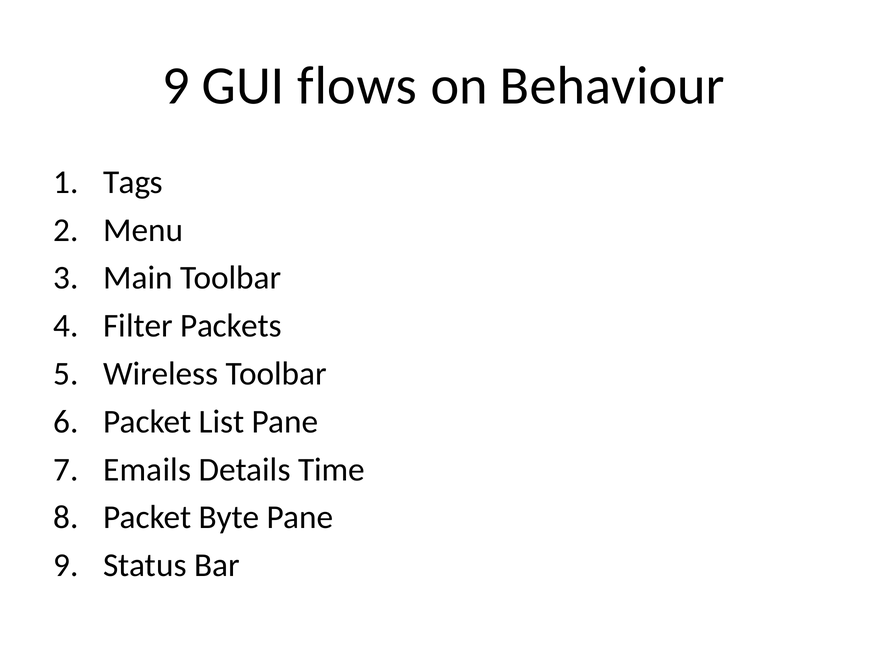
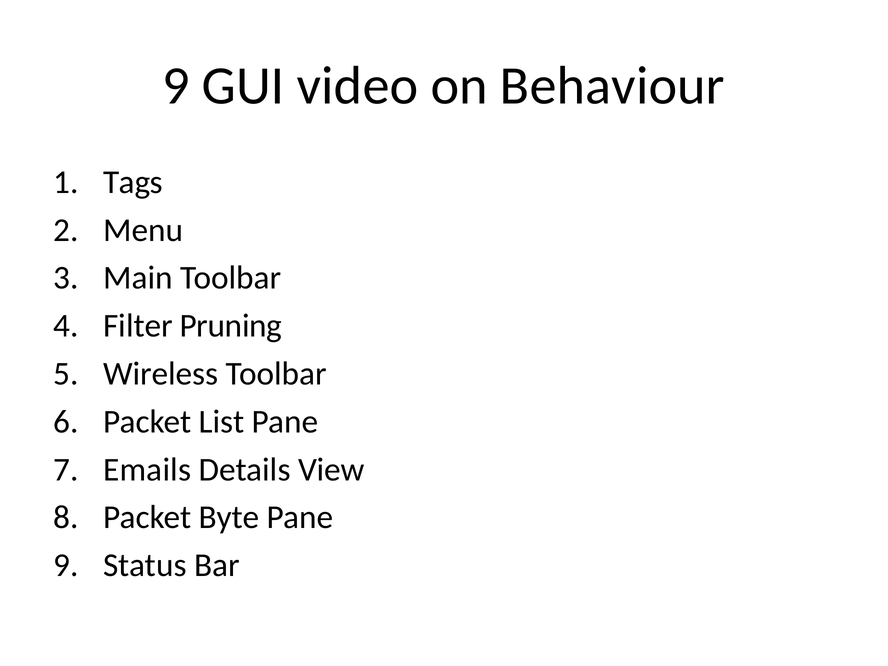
flows: flows -> video (357, 86)
Packets: Packets -> Pruning (231, 326)
Time: Time -> View (331, 470)
